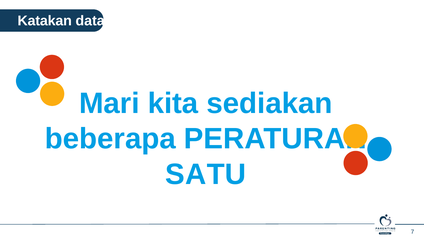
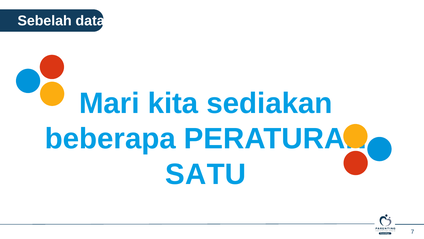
Katakan: Katakan -> Sebelah (45, 21)
